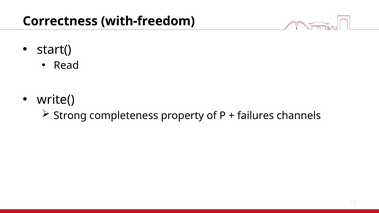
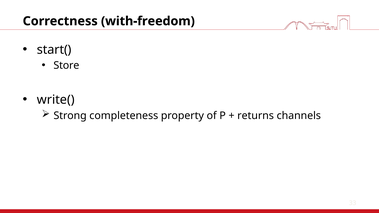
Read: Read -> Store (66, 66)
failures: failures -> returns (256, 116)
